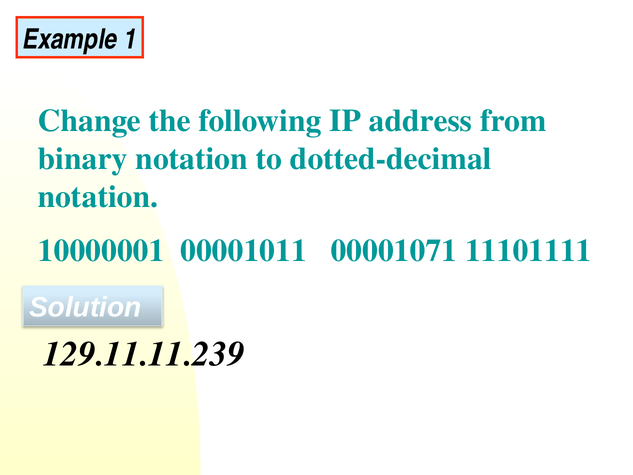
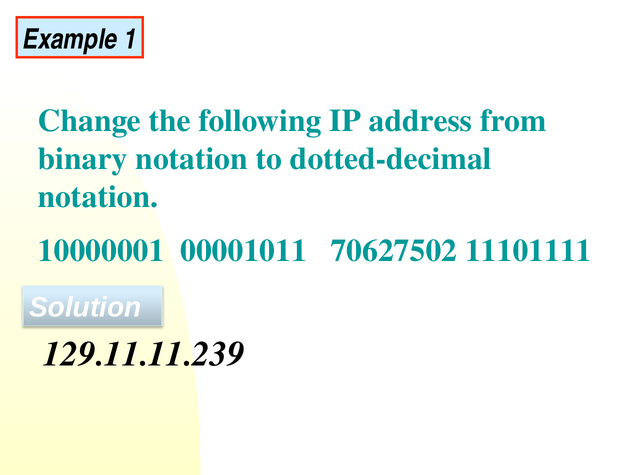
00001071: 00001071 -> 70627502 (394, 251)
